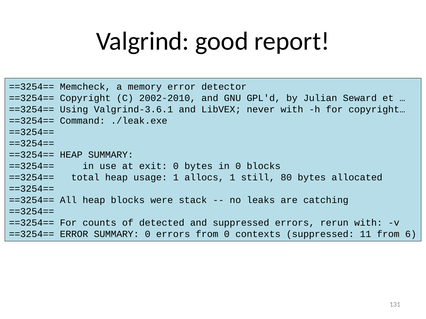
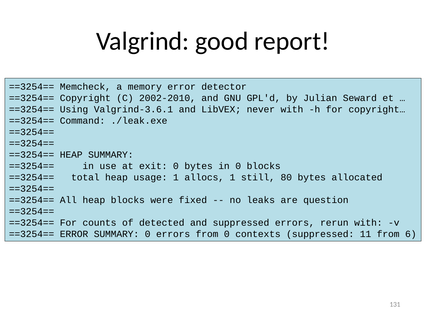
stack: stack -> fixed (193, 200)
catching: catching -> question (326, 200)
